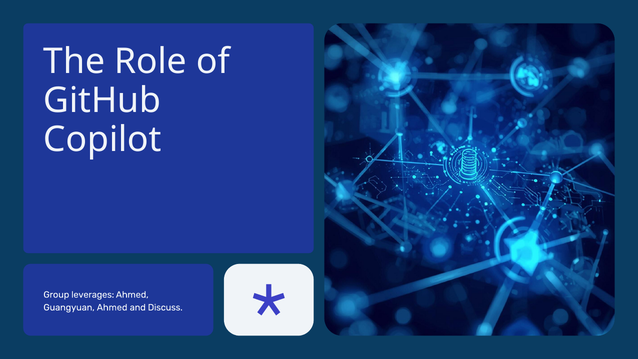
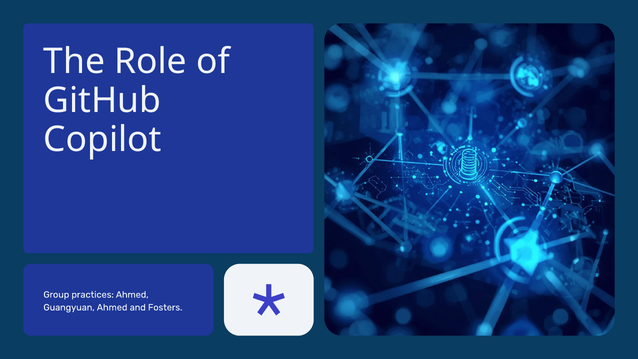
leverages: leverages -> practices (93, 295)
Discuss: Discuss -> Fosters (165, 307)
